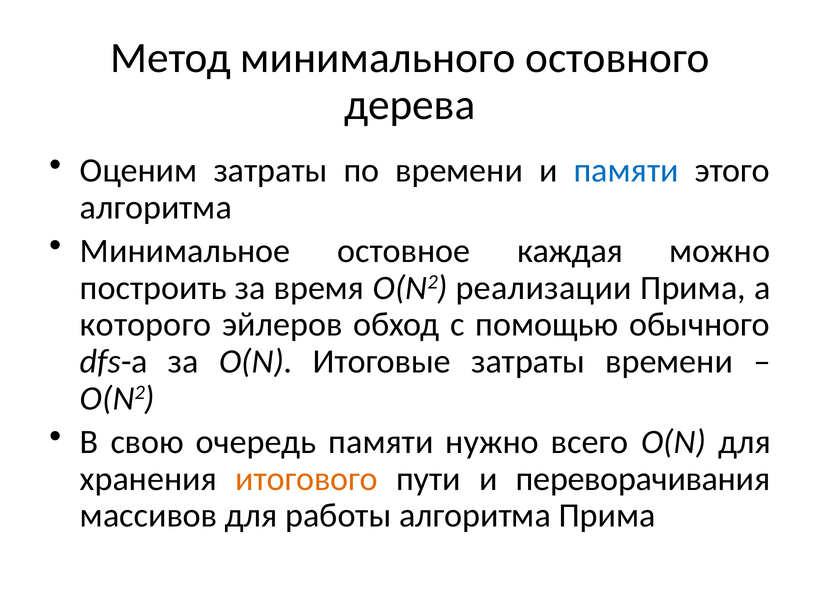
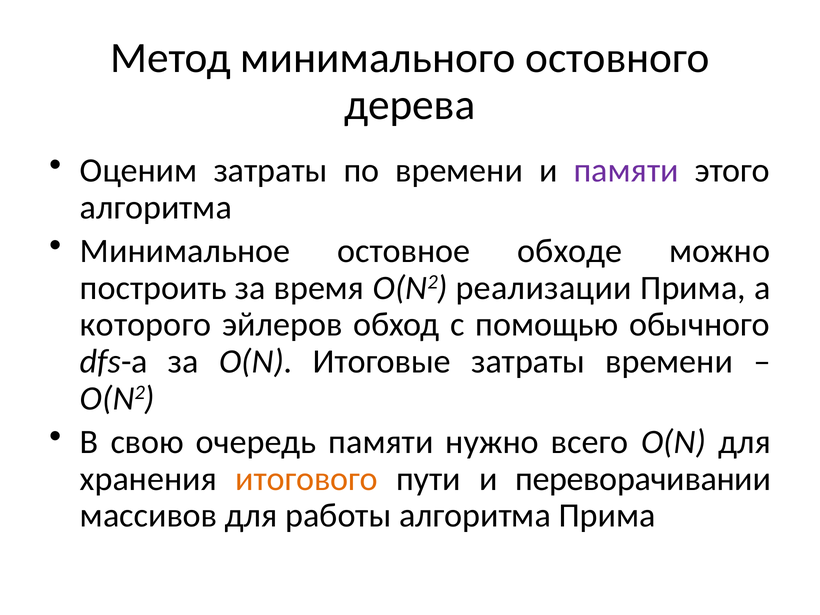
памяти colour: blue -> purple (626, 170)
каждая: каждая -> обходе (570, 251)
переворачивания: переворачивания -> переворачивании (643, 479)
